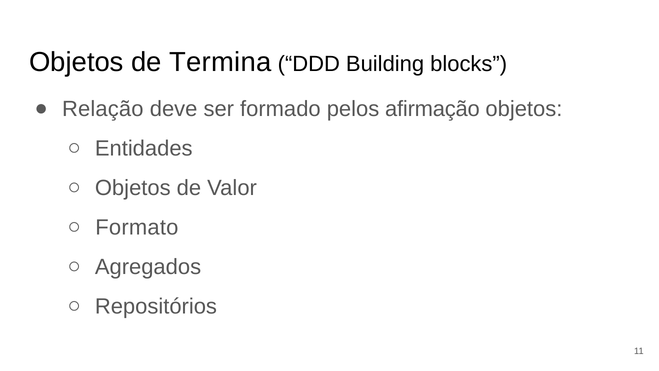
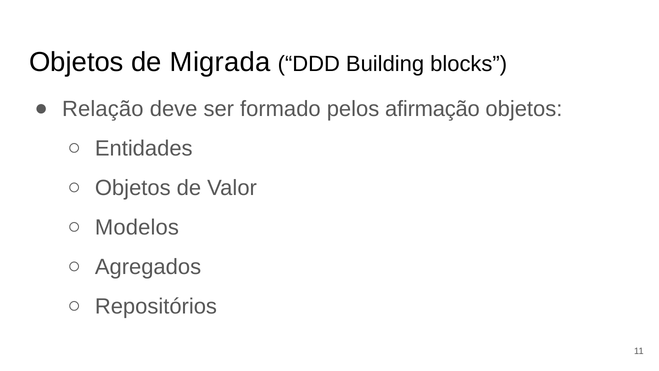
Termina: Termina -> Migrada (220, 62)
Formato: Formato -> Modelos (137, 227)
